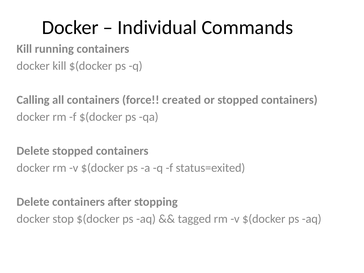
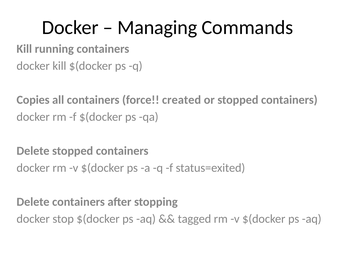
Individual: Individual -> Managing (157, 28)
Calling: Calling -> Copies (33, 100)
